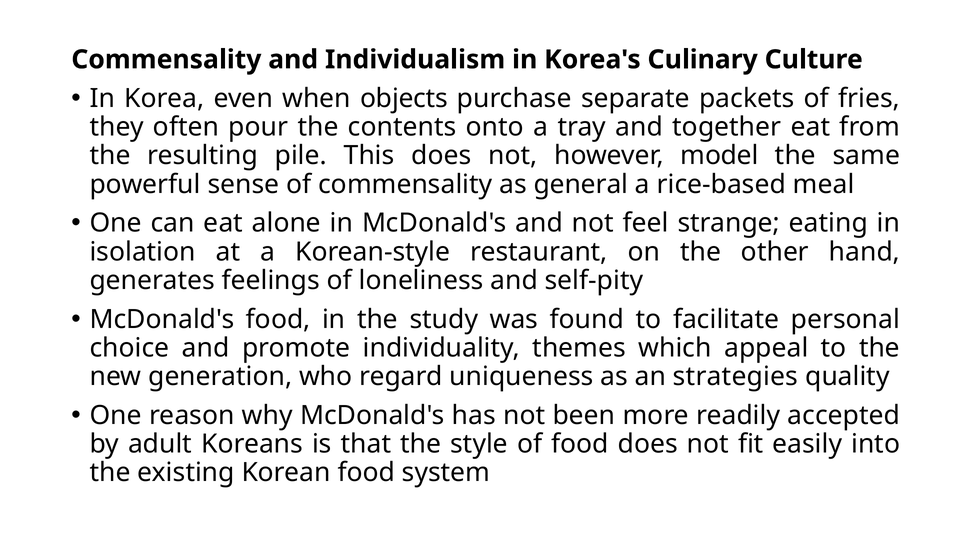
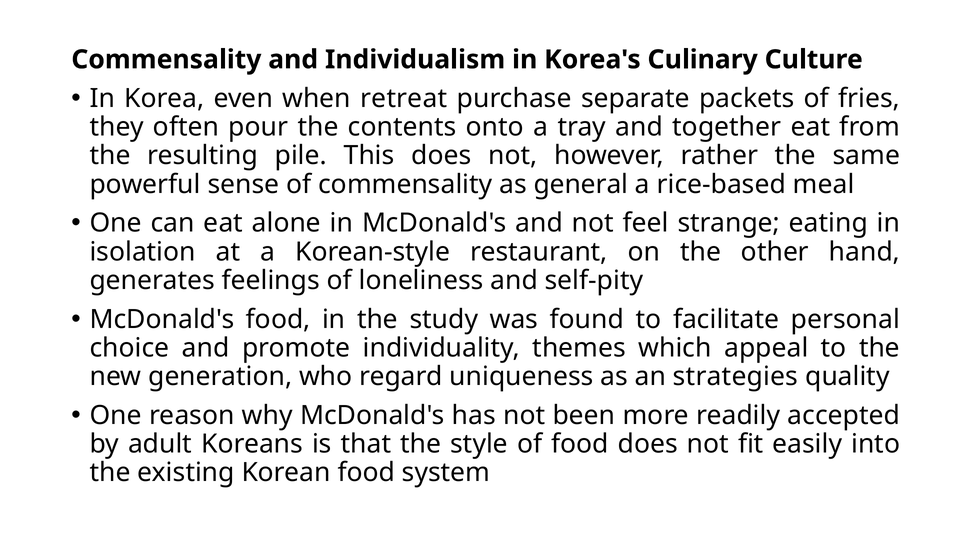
objects: objects -> retreat (404, 98)
model: model -> rather (719, 156)
